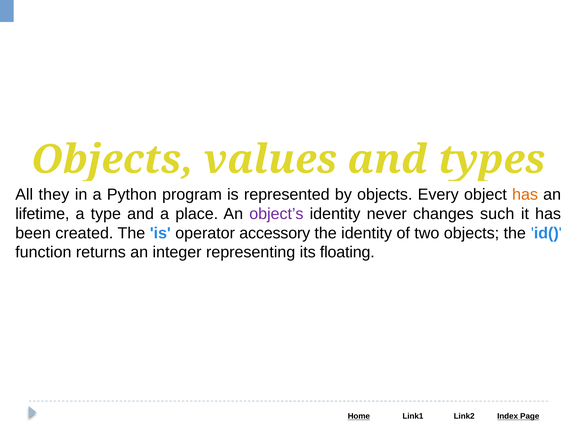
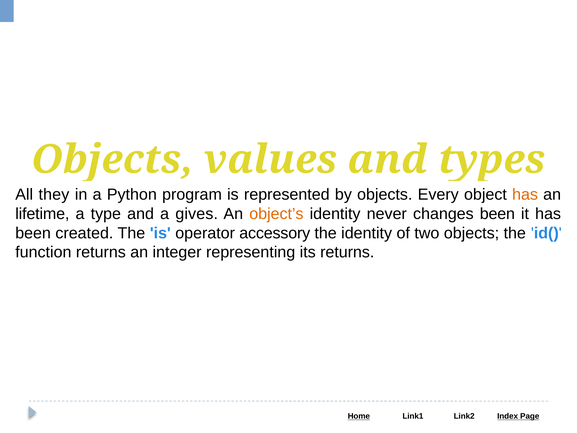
place: place -> gives (197, 214)
object’s colour: purple -> orange (276, 214)
changes such: such -> been (497, 214)
its floating: floating -> returns (347, 252)
